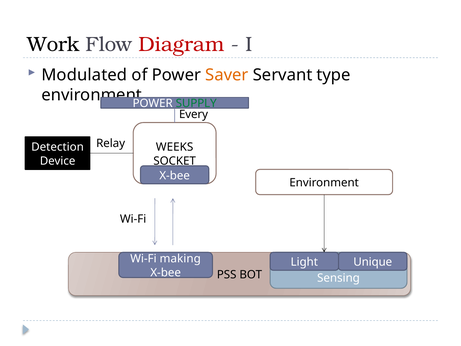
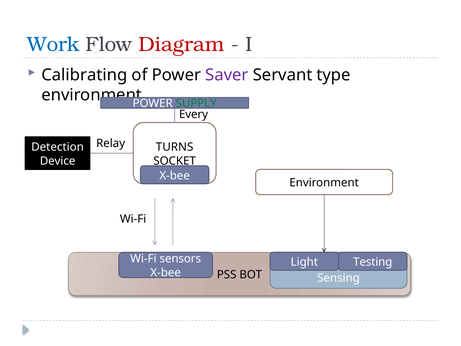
Work colour: black -> blue (53, 44)
Modulated: Modulated -> Calibrating (84, 75)
Saver colour: orange -> purple (227, 75)
WEEKS: WEEKS -> TURNS (175, 147)
making: making -> sensors (180, 259)
Unique: Unique -> Testing (373, 262)
